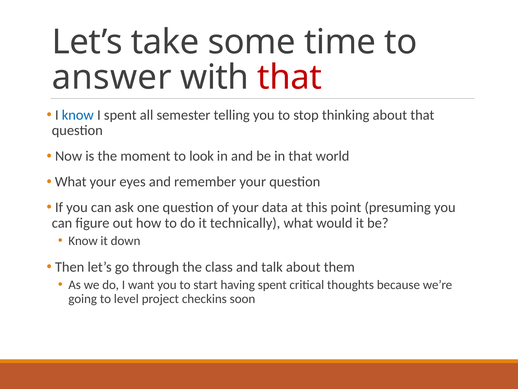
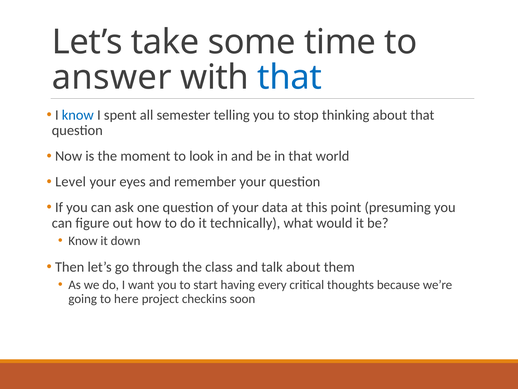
that colour: red -> blue (290, 77)
What: What -> Level (71, 182)
having spent: spent -> every (272, 284)
level: level -> here (126, 298)
